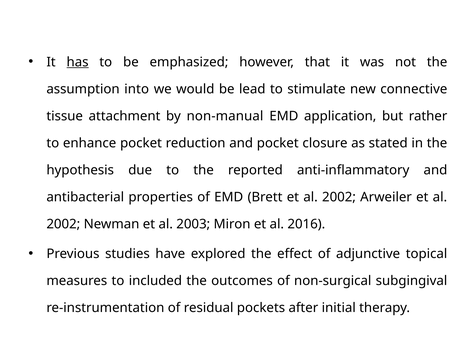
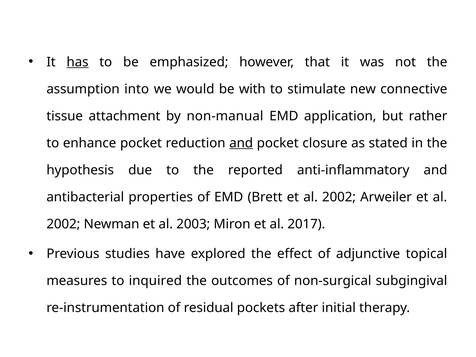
lead: lead -> with (252, 89)
and underline: none -> present (241, 143)
2016: 2016 -> 2017 (306, 224)
included: included -> inquired (155, 281)
